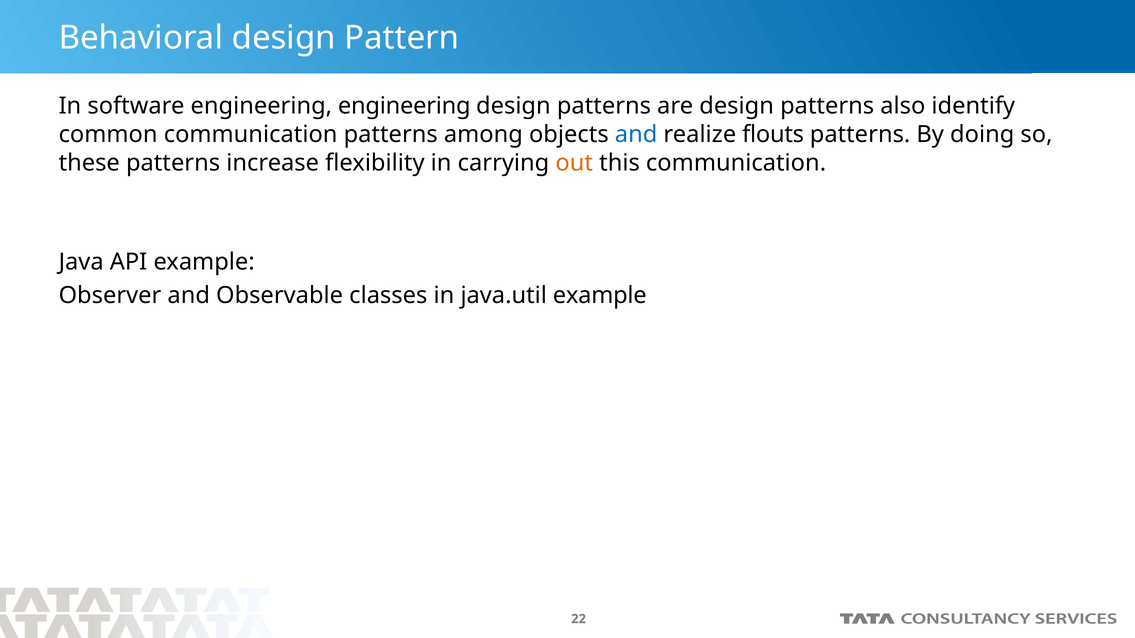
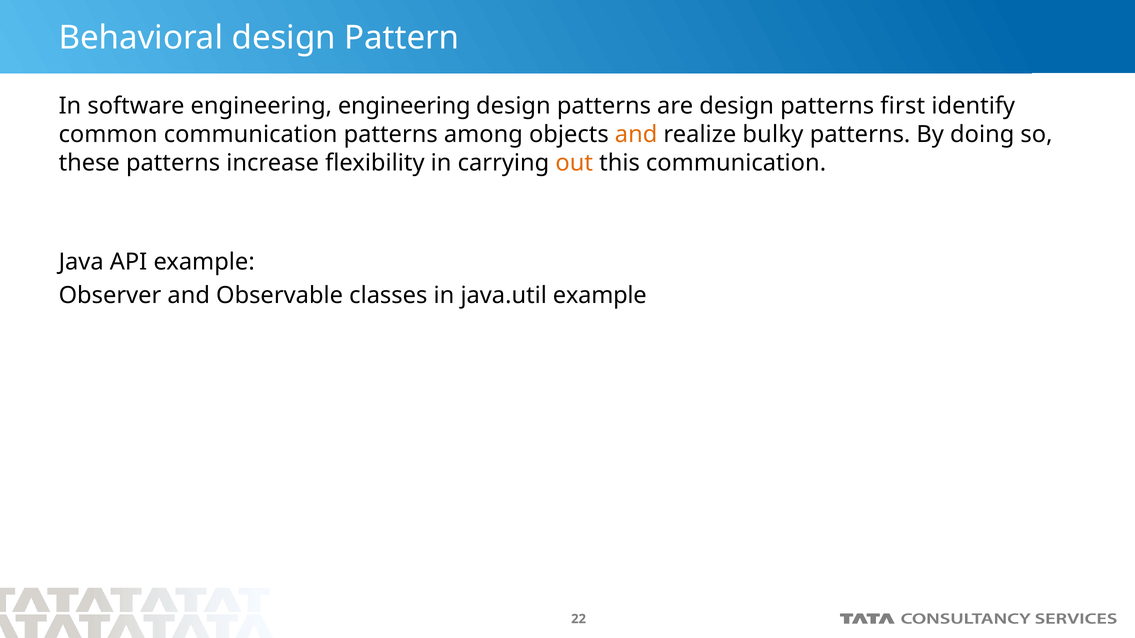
also: also -> first (903, 106)
and colour: blue -> orange (636, 135)
flouts: flouts -> bulky (773, 135)
